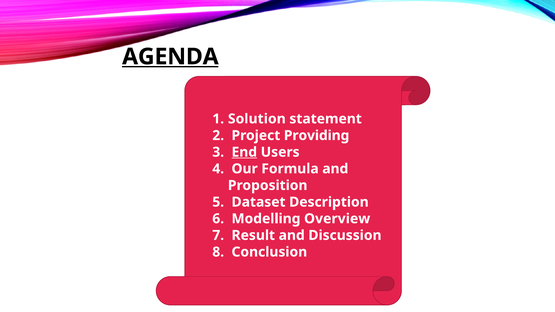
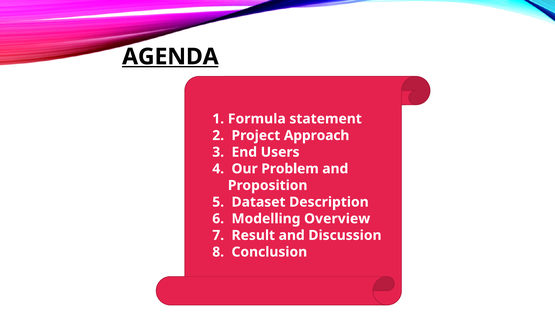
Solution: Solution -> Formula (257, 119)
Providing: Providing -> Approach (317, 136)
End underline: present -> none (244, 152)
Formula: Formula -> Problem (290, 169)
